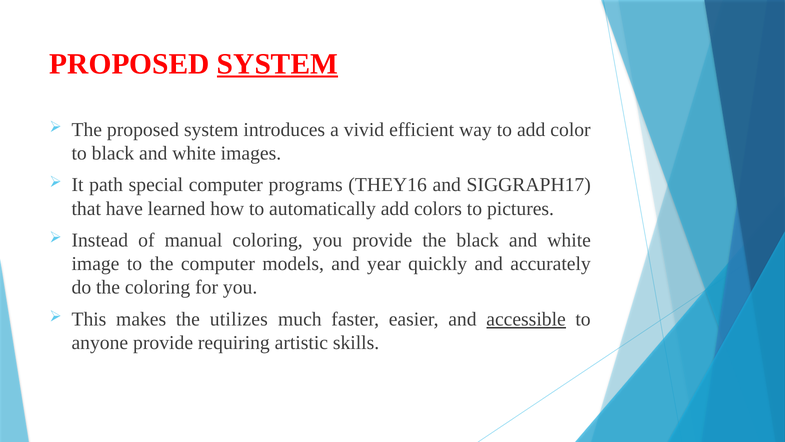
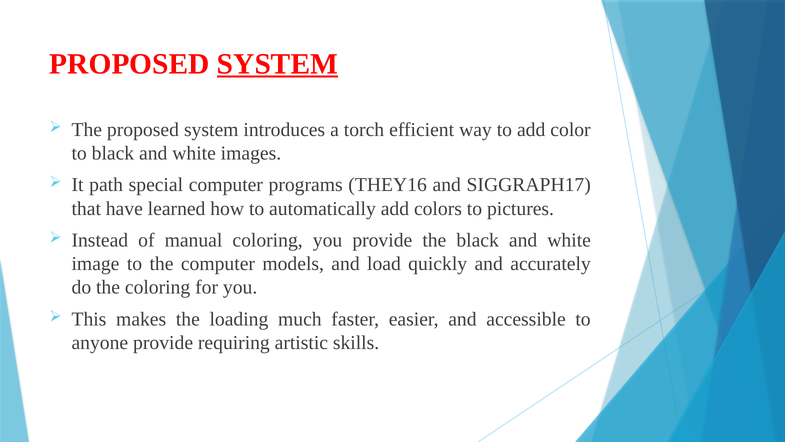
vivid: vivid -> torch (364, 130)
year: year -> load (384, 264)
utilizes: utilizes -> loading (239, 319)
accessible underline: present -> none (526, 319)
